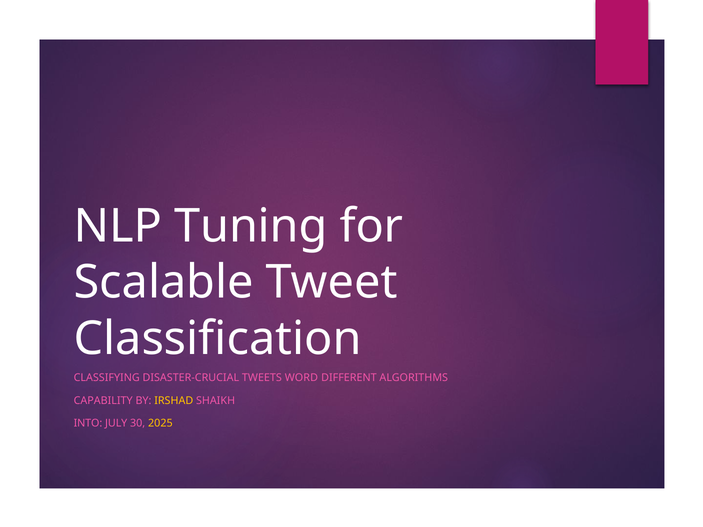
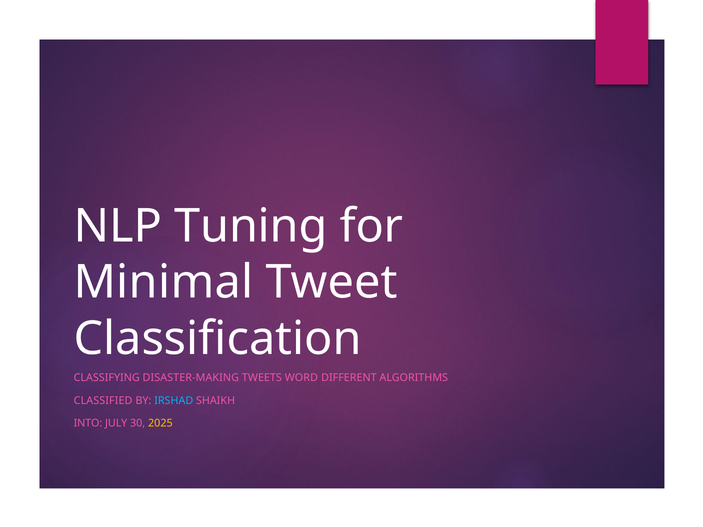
Scalable: Scalable -> Minimal (163, 283)
DISASTER-CRUCIAL: DISASTER-CRUCIAL -> DISASTER-MAKING (191, 378)
CAPABILITY: CAPABILITY -> CLASSIFIED (103, 401)
IRSHAD colour: yellow -> light blue (174, 401)
